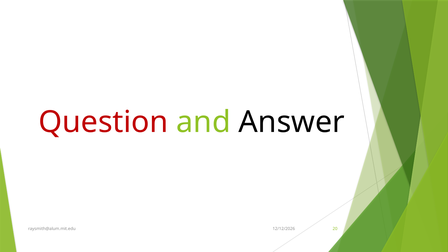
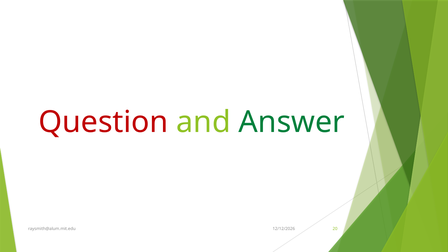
Answer colour: black -> green (292, 122)
